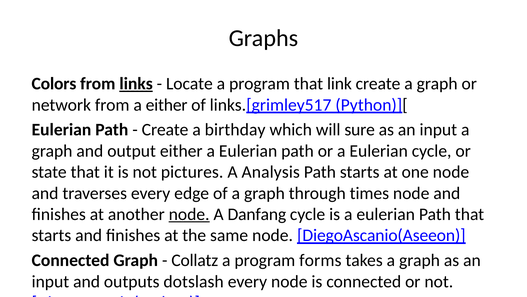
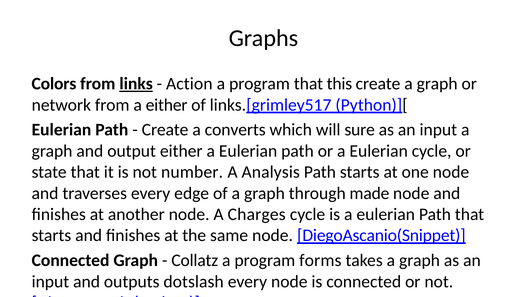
Locate: Locate -> Action (189, 84)
link: link -> this (339, 84)
birthday: birthday -> converts (235, 130)
pictures: pictures -> number (192, 172)
times: times -> made (369, 193)
node underline: present -> none (189, 214)
Danfang: Danfang -> Charges (257, 214)
DiegoAscanio(Aseeon: DiegoAscanio(Aseeon -> DiegoAscanio(Snippet (381, 235)
